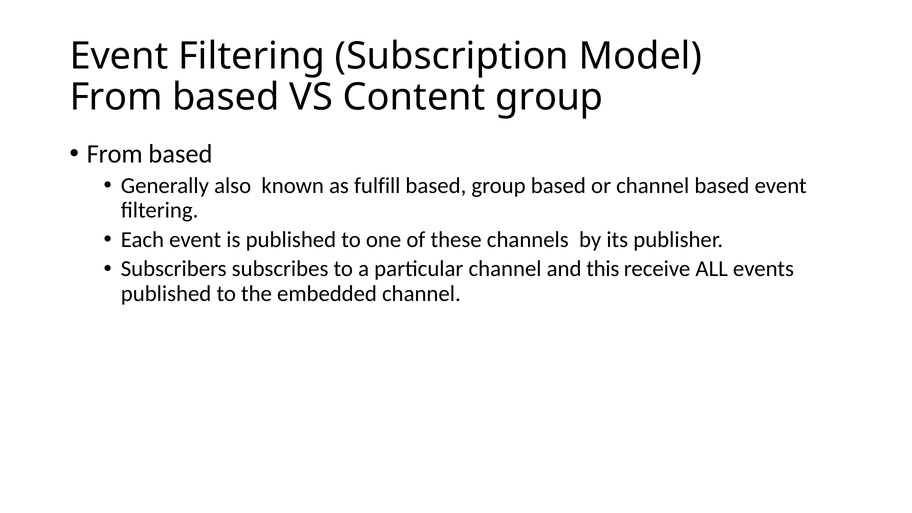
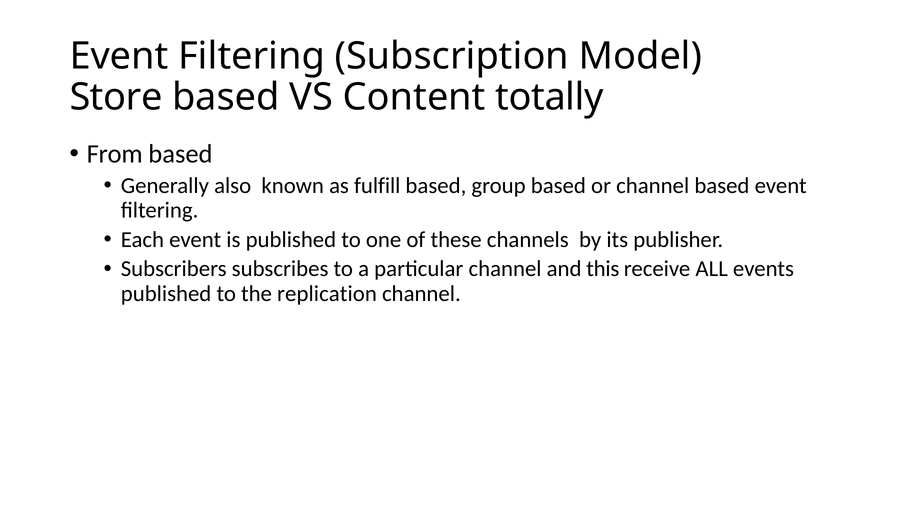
From: From -> Store (116, 97)
Content group: group -> totally (549, 97)
embedded: embedded -> replication (327, 294)
